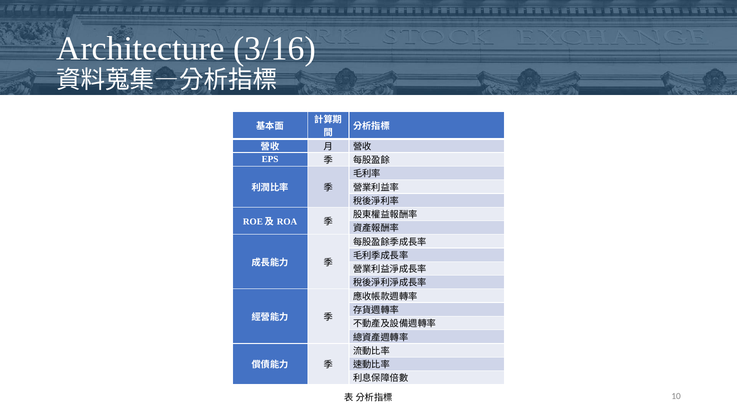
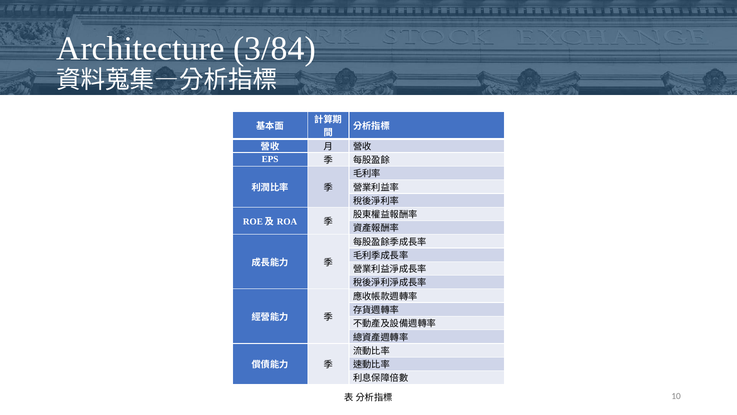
3/16: 3/16 -> 3/84 (275, 49)
